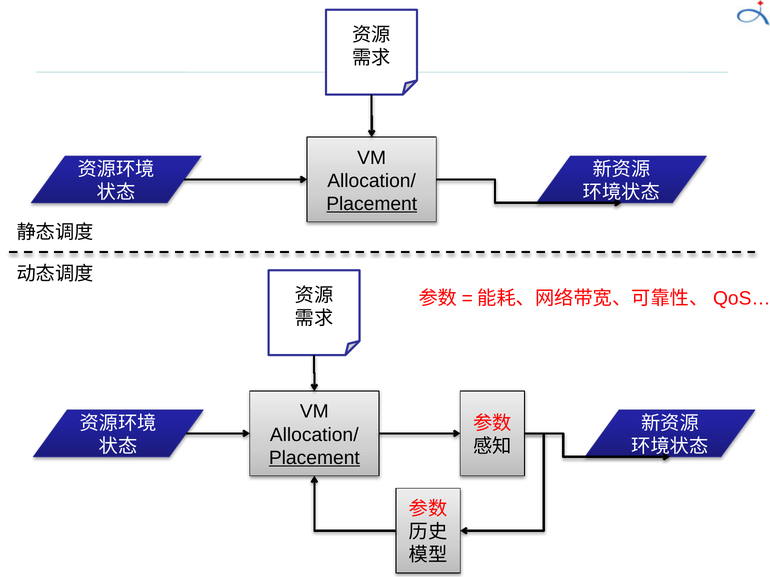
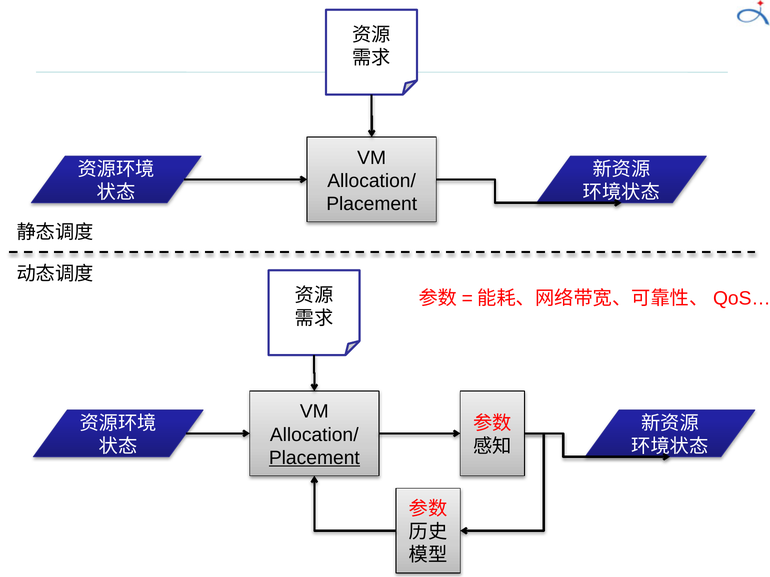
Placement underline: present -> none (372, 204)
